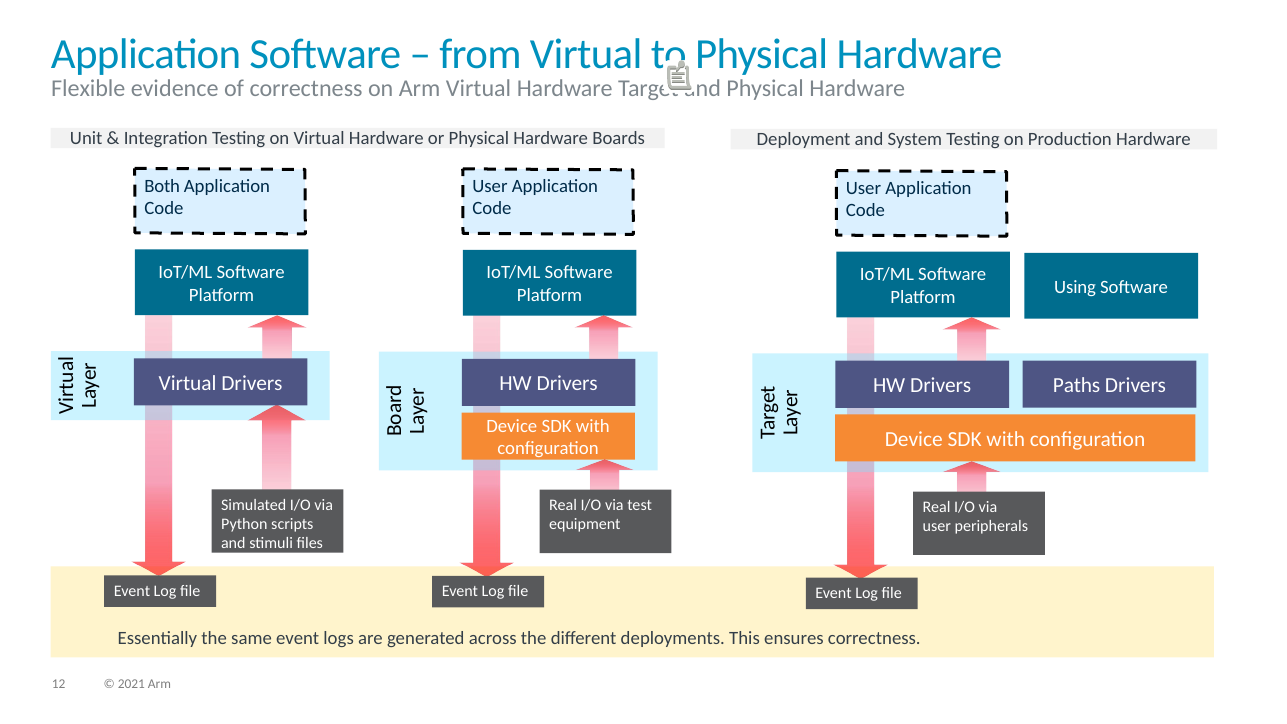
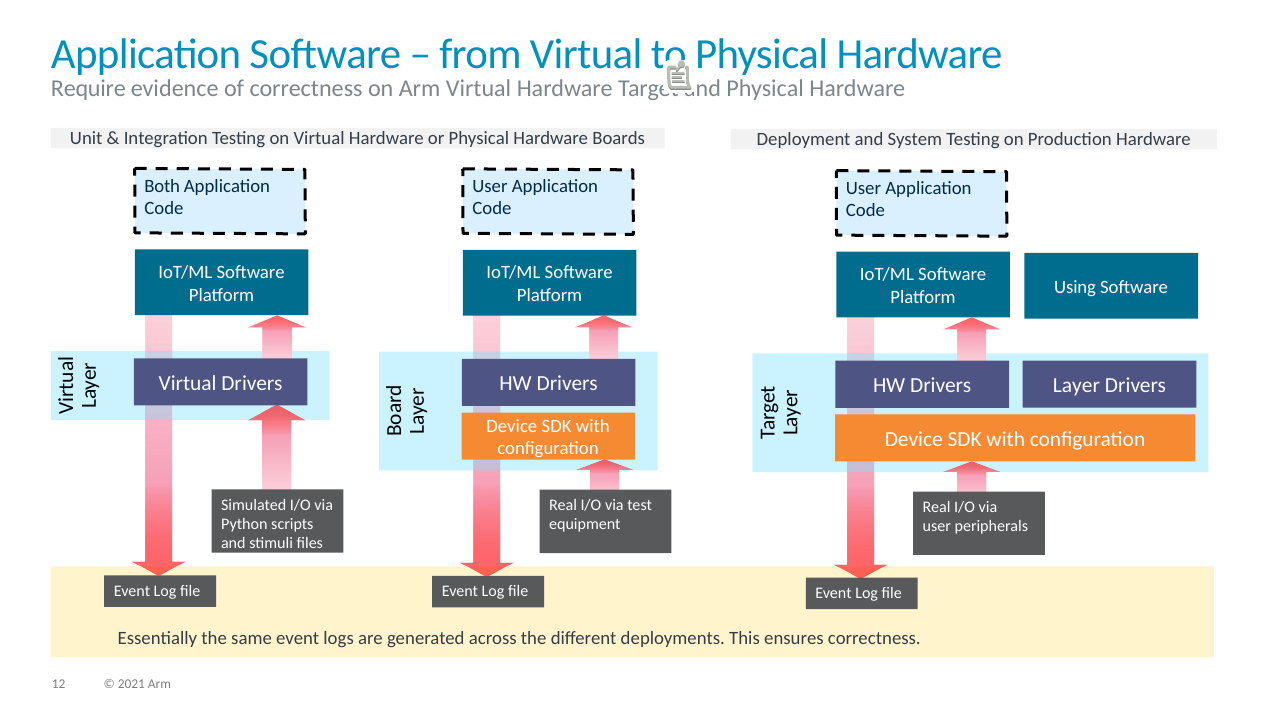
Flexible: Flexible -> Require (88, 88)
Paths: Paths -> Layer (1076, 386)
